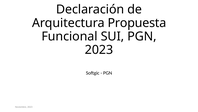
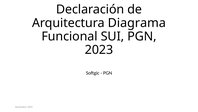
Propuesta: Propuesta -> Diagrama (137, 23)
